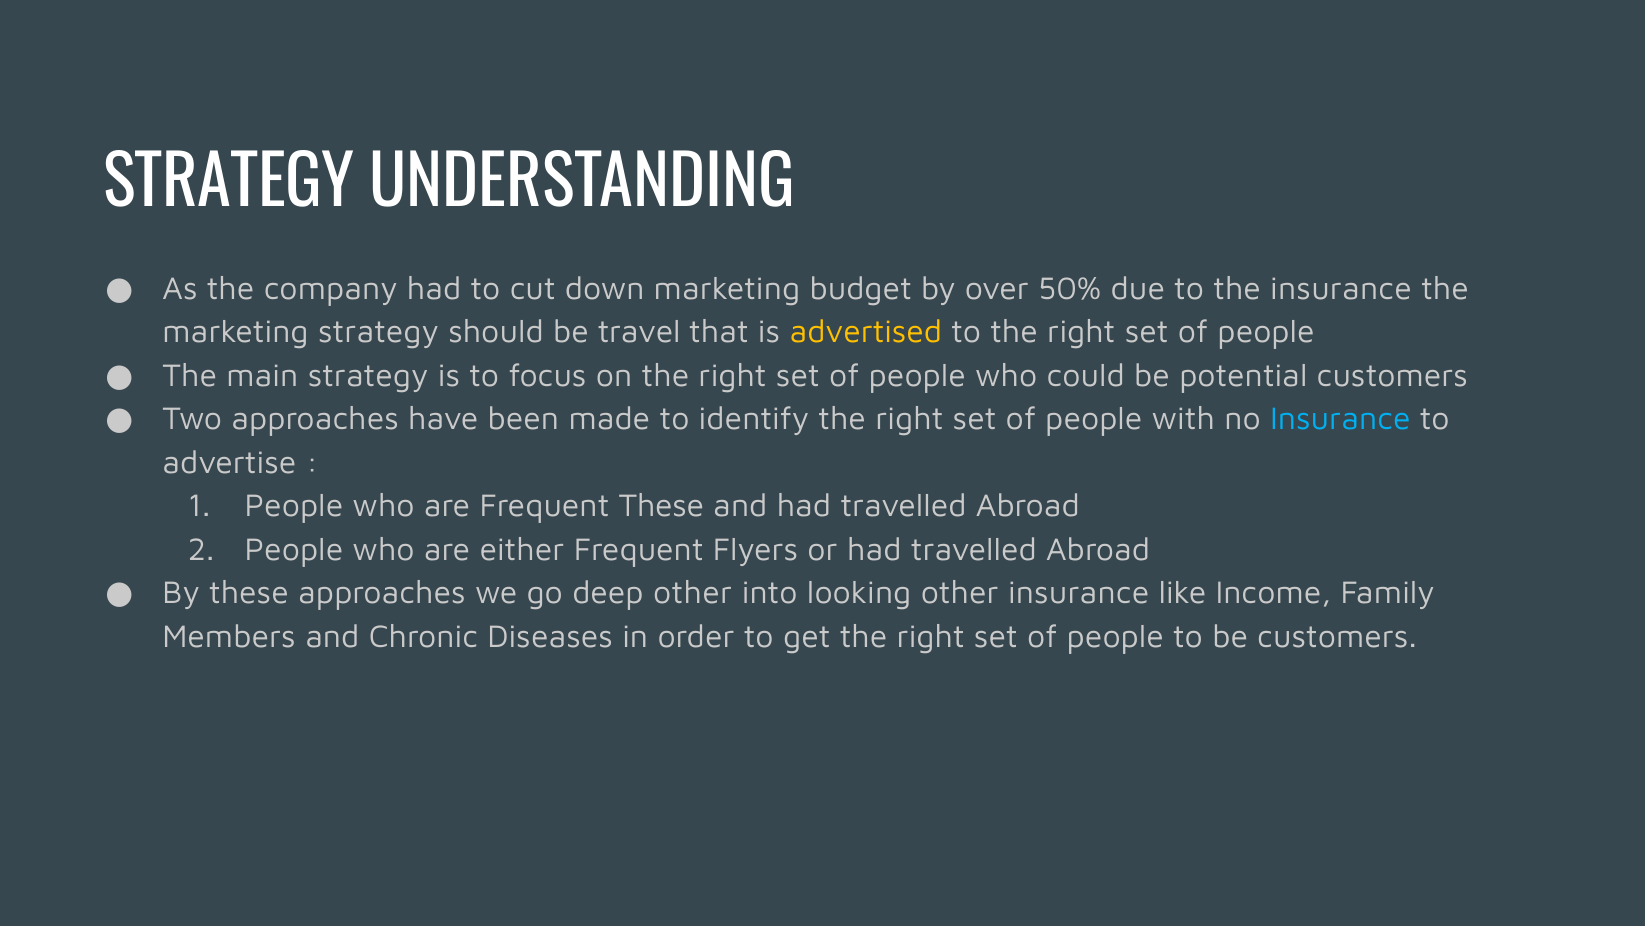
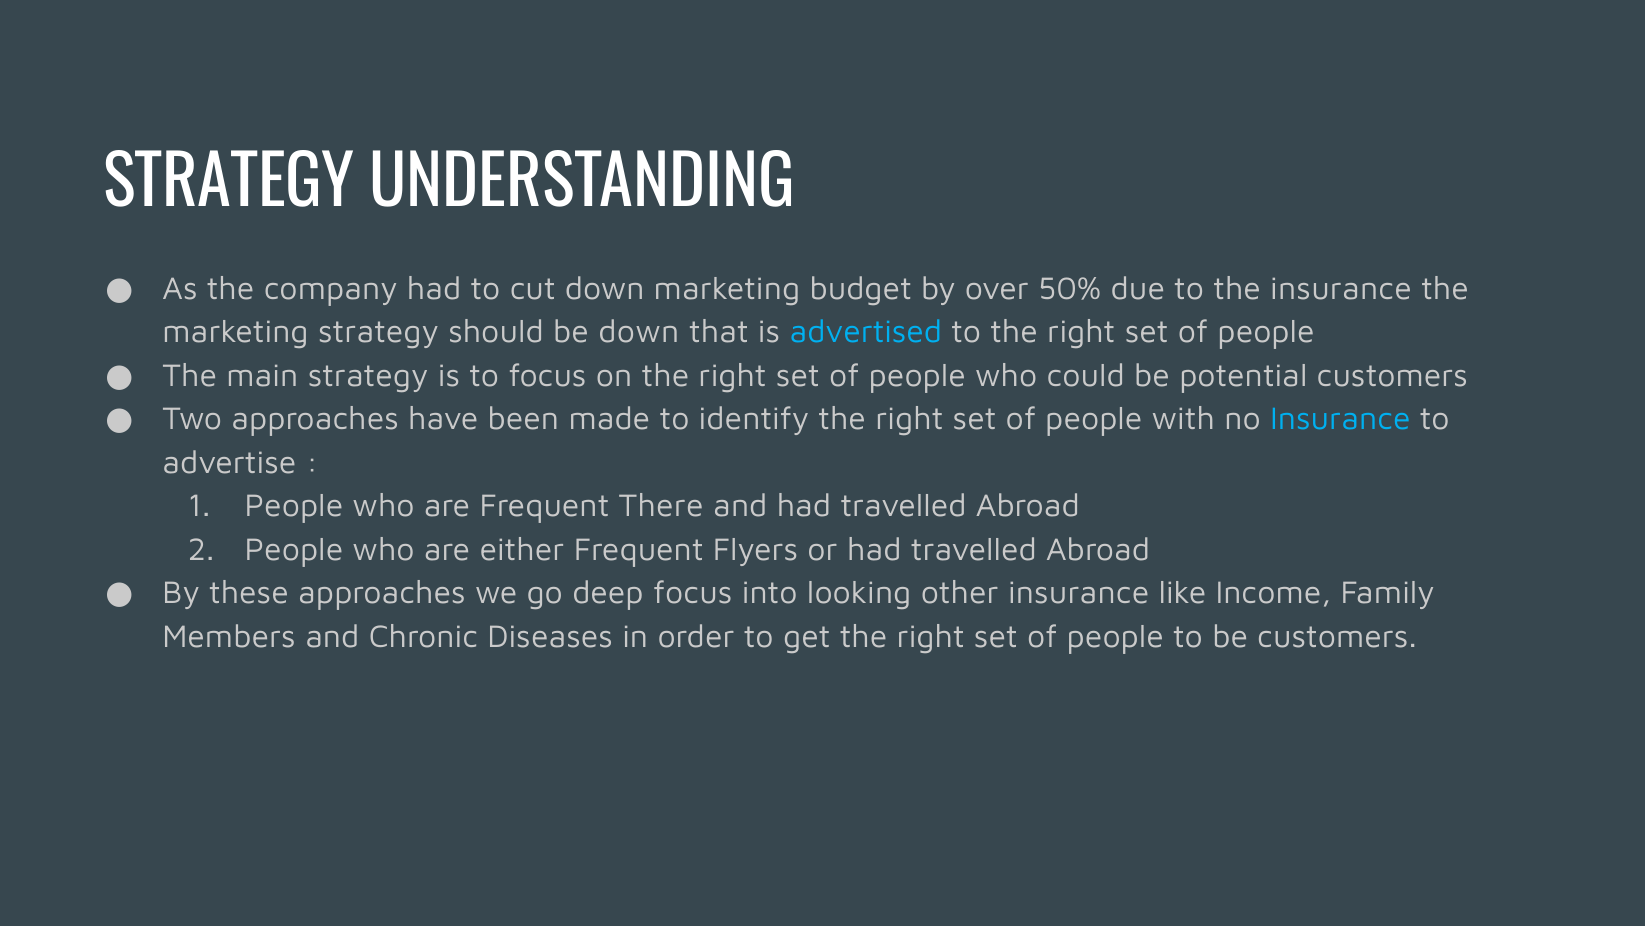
be travel: travel -> down (639, 332)
advertised colour: yellow -> light blue (866, 332)
Frequent These: These -> There (661, 506)
deep other: other -> focus (693, 593)
